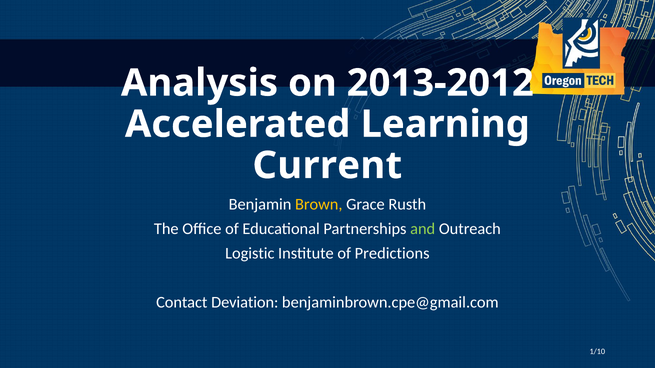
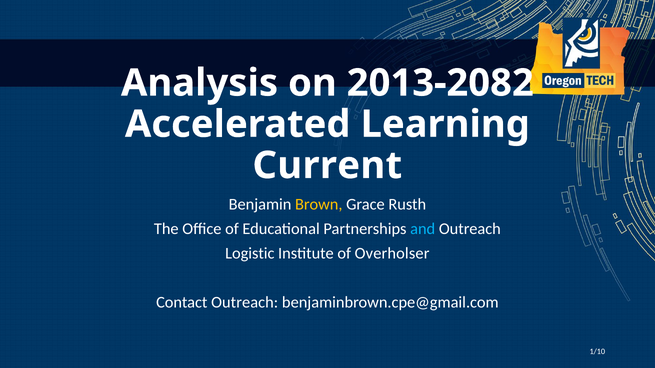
2013-2012: 2013-2012 -> 2013-2082 (440, 83)
and colour: light green -> light blue (423, 229)
Predictions: Predictions -> Overholser (392, 254)
Contact Deviation: Deviation -> Outreach (245, 303)
